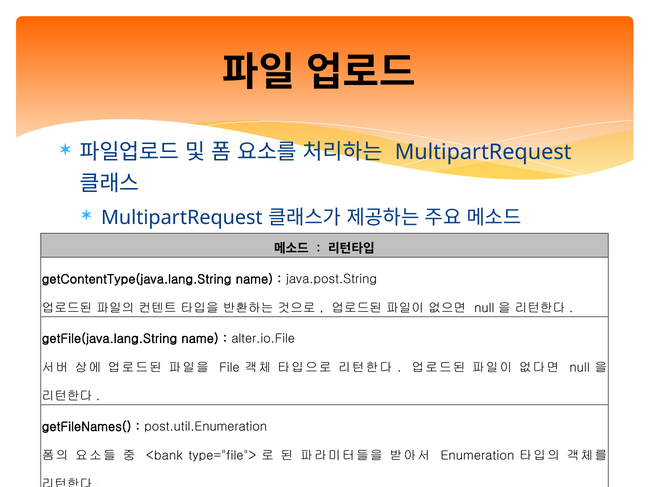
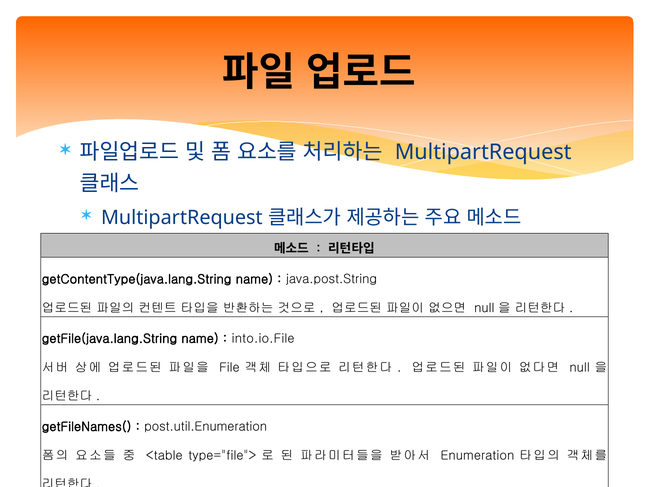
alter.io.File: alter.io.File -> into.io.File (263, 338)
<bank: <bank -> <table (164, 455)
